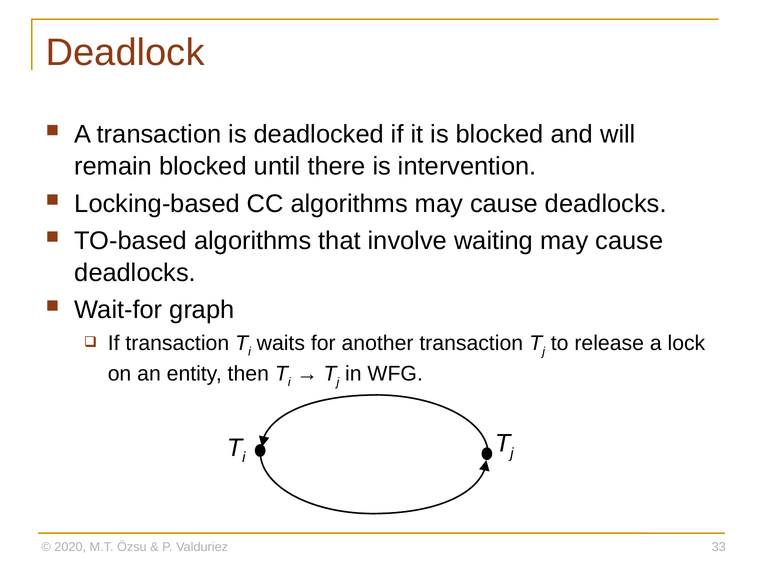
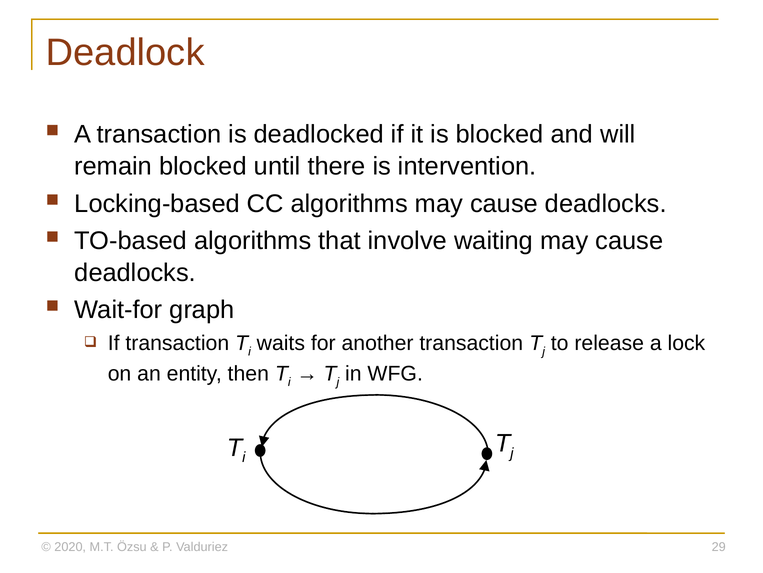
33: 33 -> 29 (719, 546)
